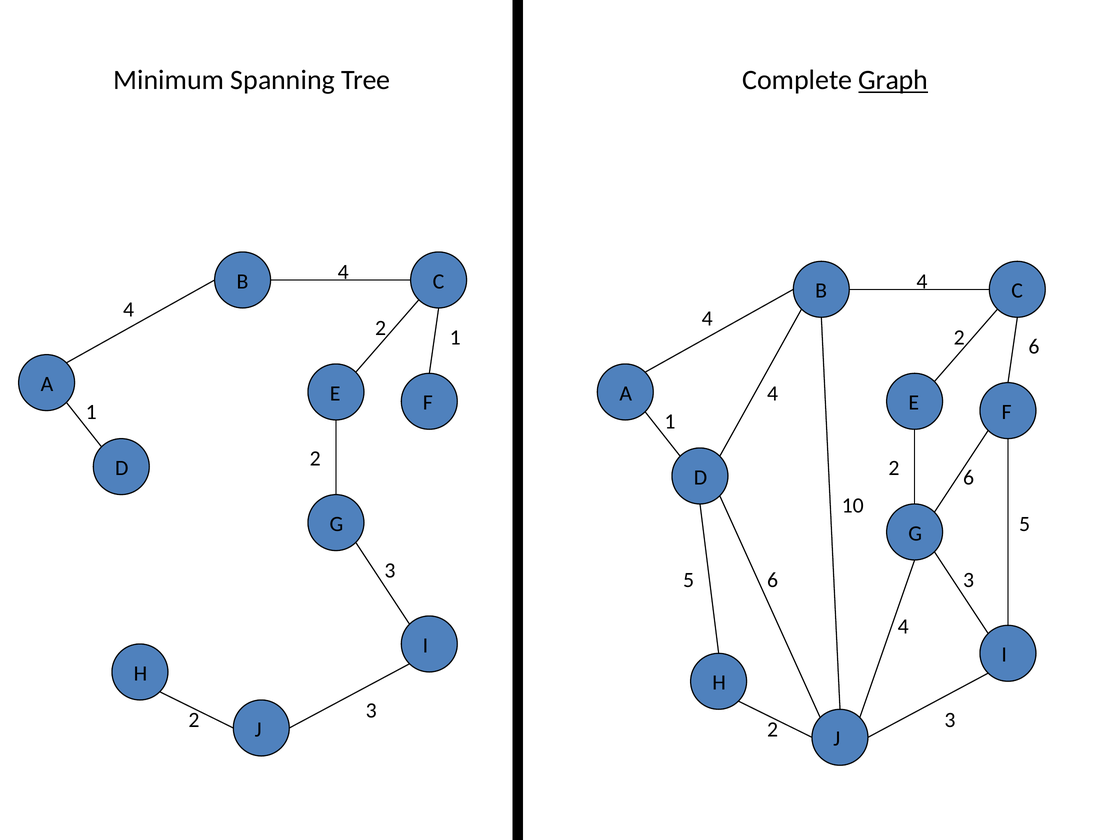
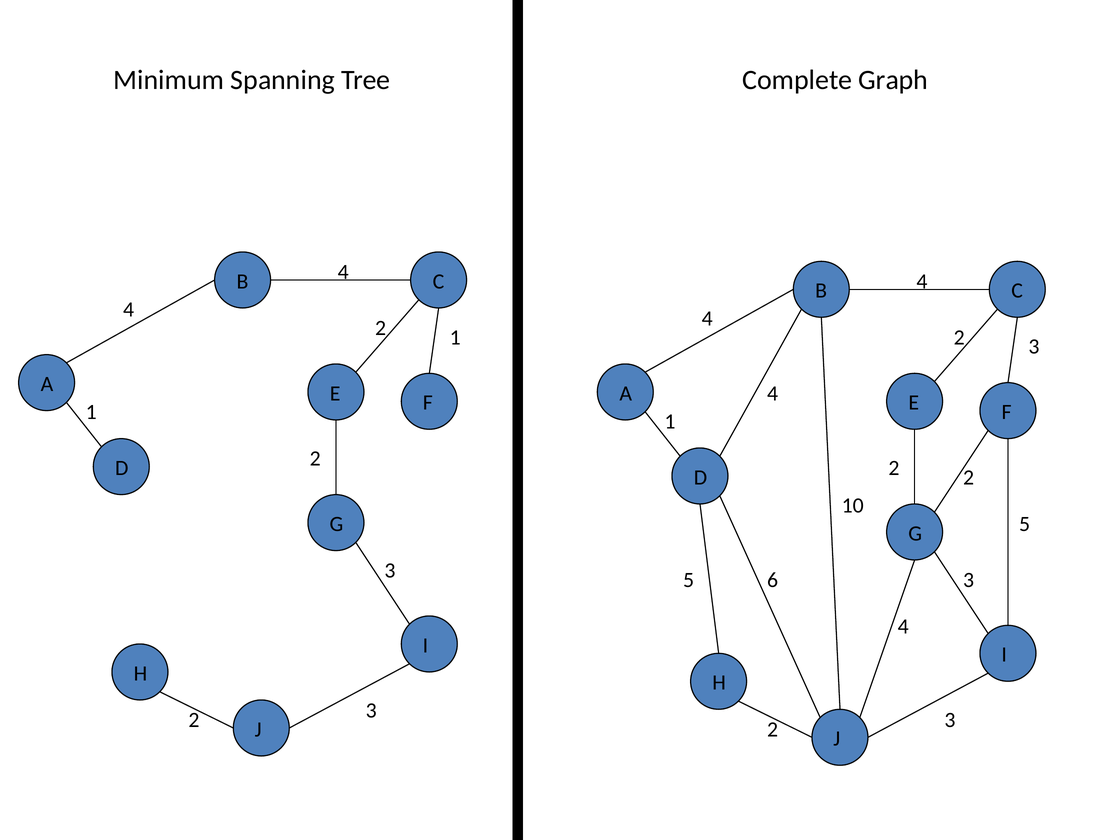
Graph underline: present -> none (893, 80)
6: 6 -> 3 (1034, 347)
6: 6 -> 2 (969, 477)
